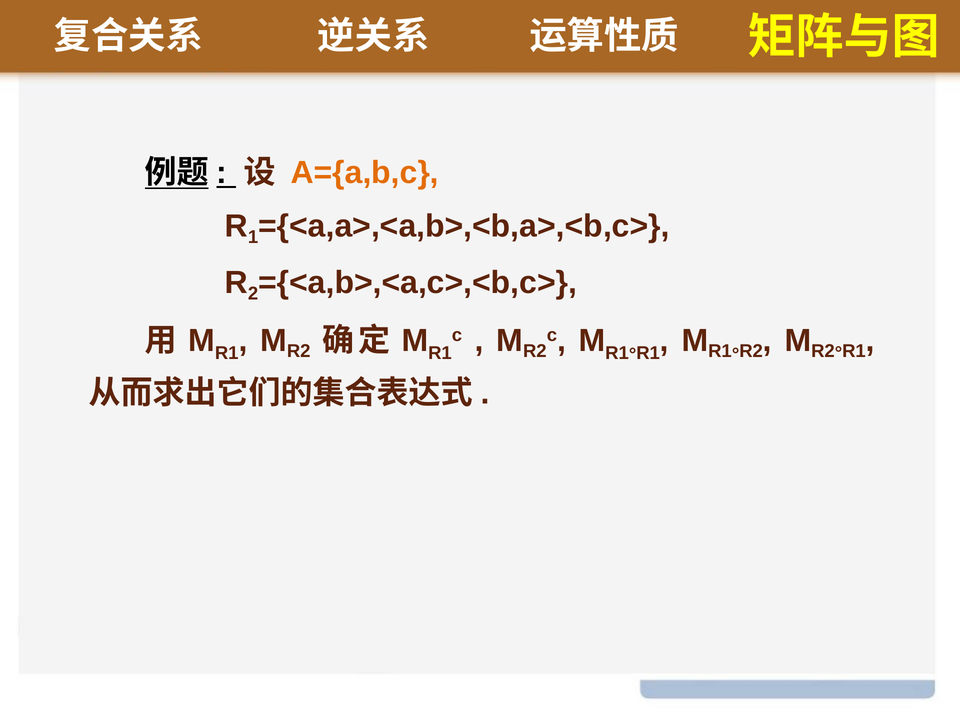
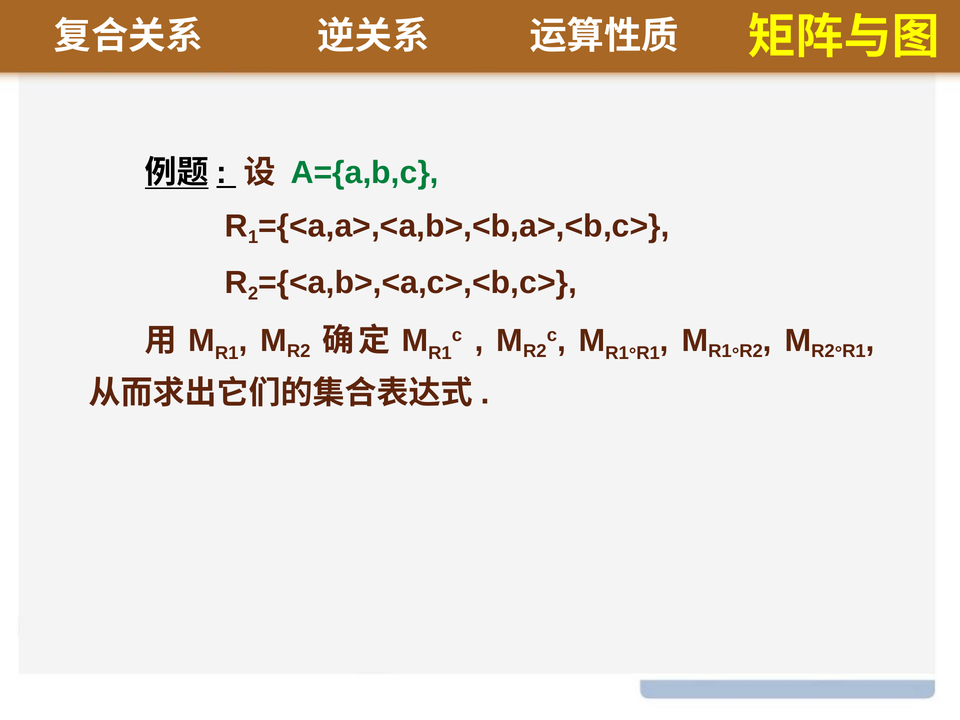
A={a,b,c colour: orange -> green (365, 173)
